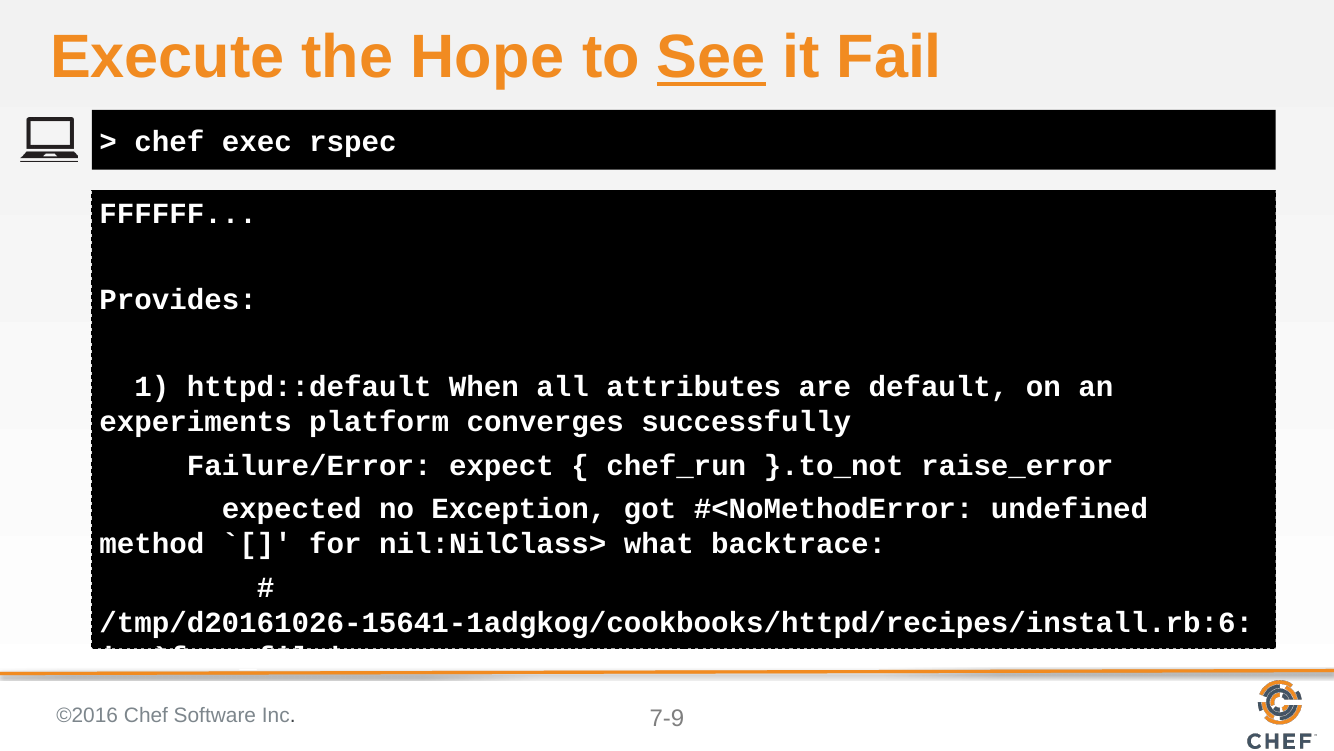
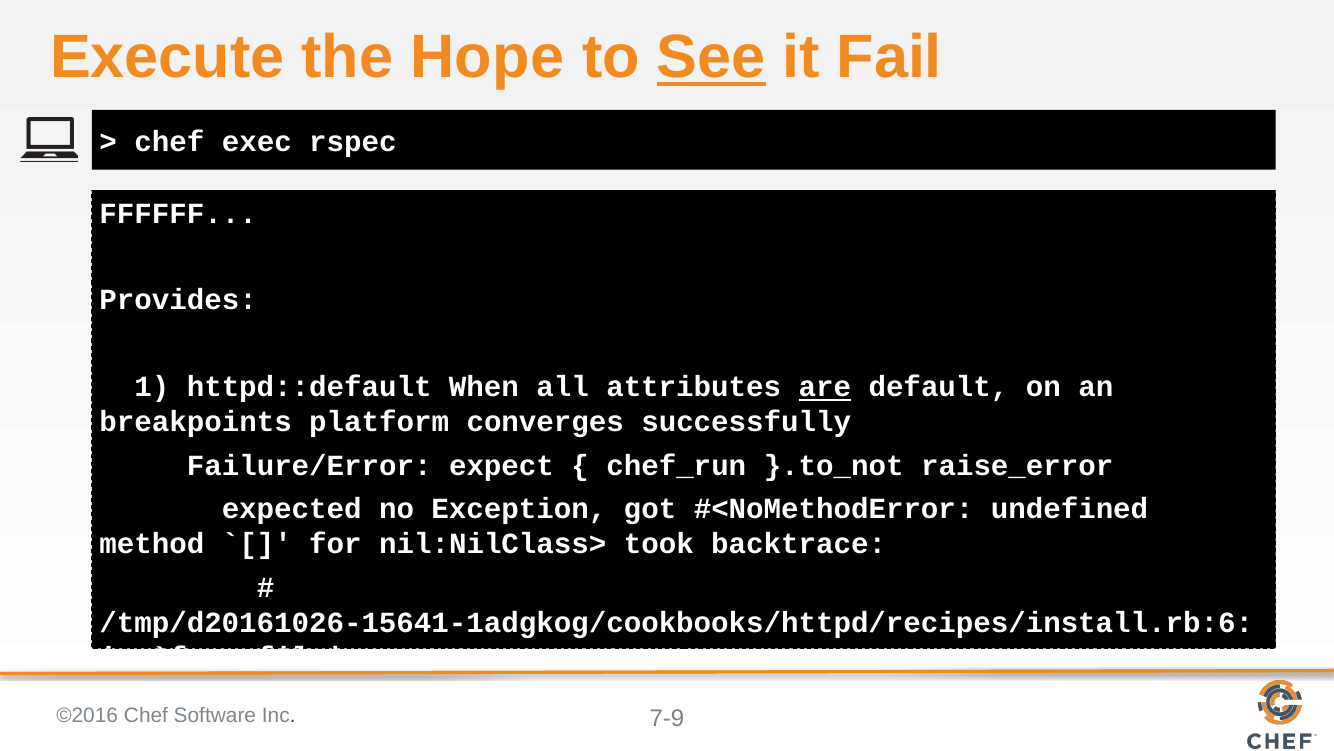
are underline: none -> present (825, 387)
experiments: experiments -> breakpoints (196, 422)
what: what -> took (659, 544)
